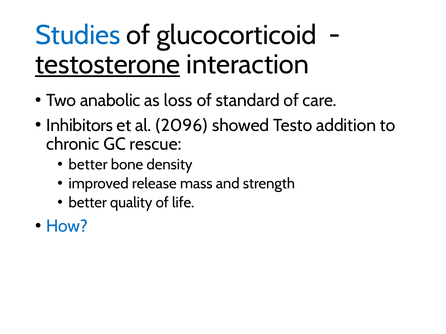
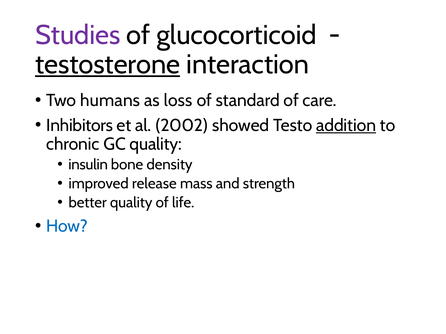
Studies colour: blue -> purple (78, 35)
anabolic: anabolic -> humans (110, 101)
2096: 2096 -> 2002 (182, 125)
addition underline: none -> present (346, 125)
GC rescue: rescue -> quality (156, 144)
better: better -> insulin (88, 165)
